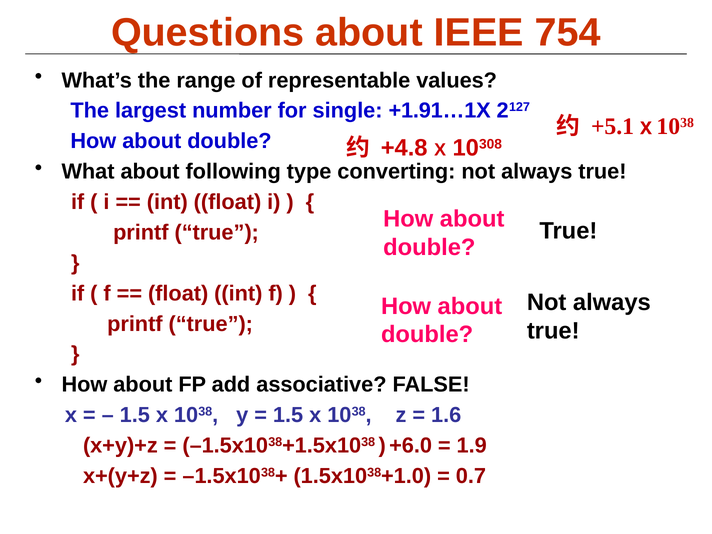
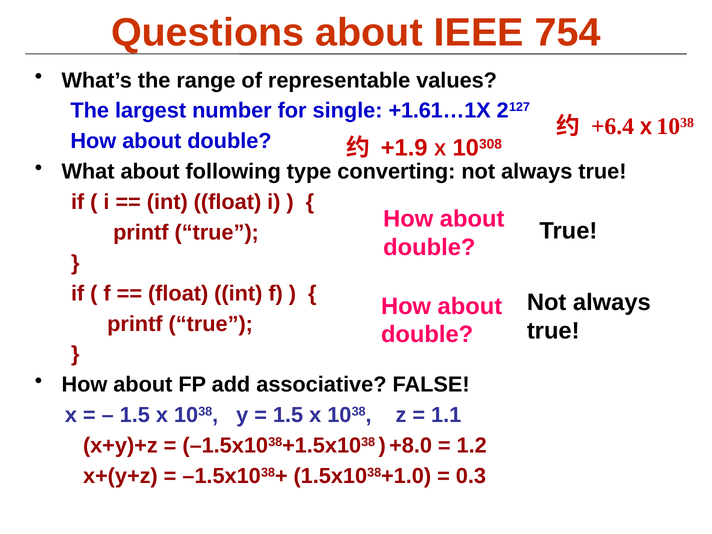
+1.91…1X: +1.91…1X -> +1.61…1X (440, 111)
+5.1: +5.1 -> +6.4 (613, 126)
+4.8: +4.8 -> +1.9 (404, 148)
1.6: 1.6 -> 1.1 (446, 415)
+6.0: +6.0 -> +8.0 (411, 446)
1.9: 1.9 -> 1.2 (472, 446)
0.7: 0.7 -> 0.3 (471, 476)
